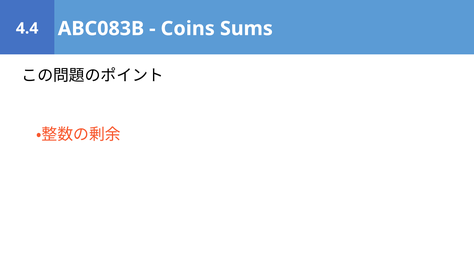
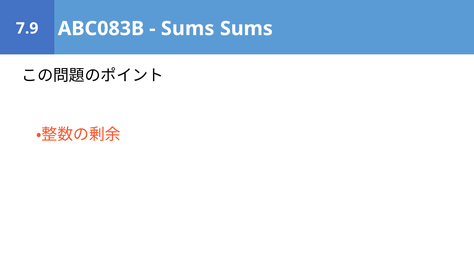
Coins: Coins -> Sums (188, 29)
4.4: 4.4 -> 7.9 (27, 28)
